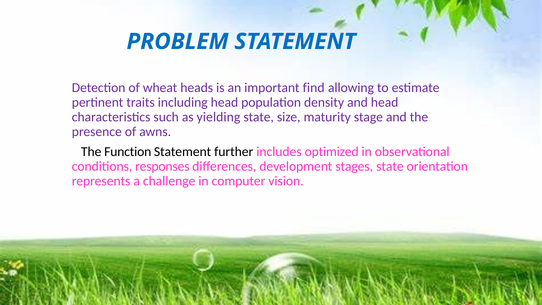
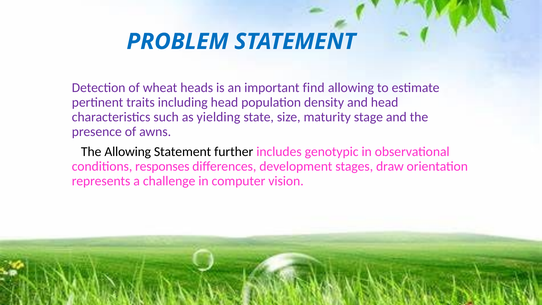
The Function: Function -> Allowing (128, 152)
optimized: optimized -> genotypic (332, 152)
stages state: state -> draw (390, 166)
